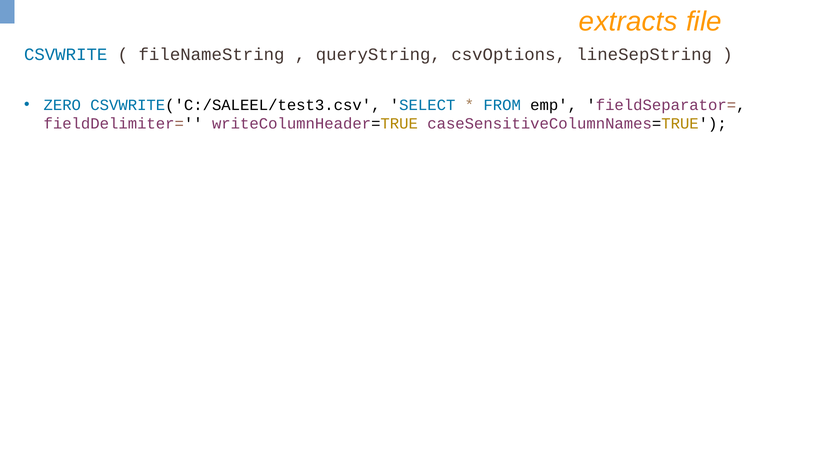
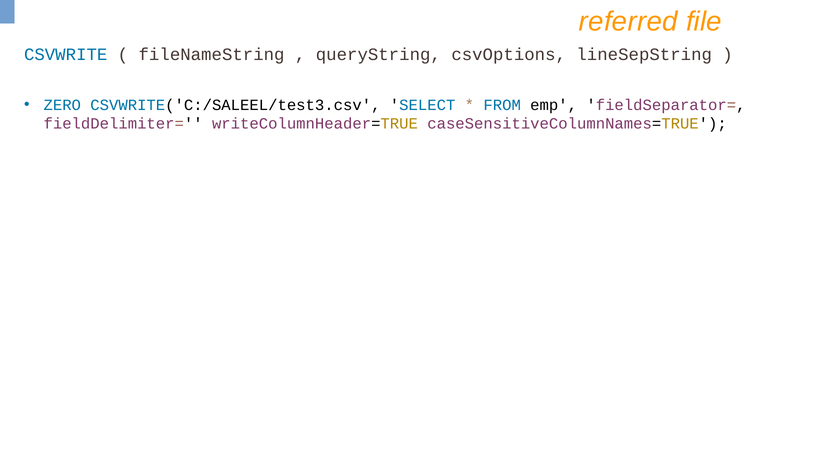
extracts: extracts -> referred (628, 22)
